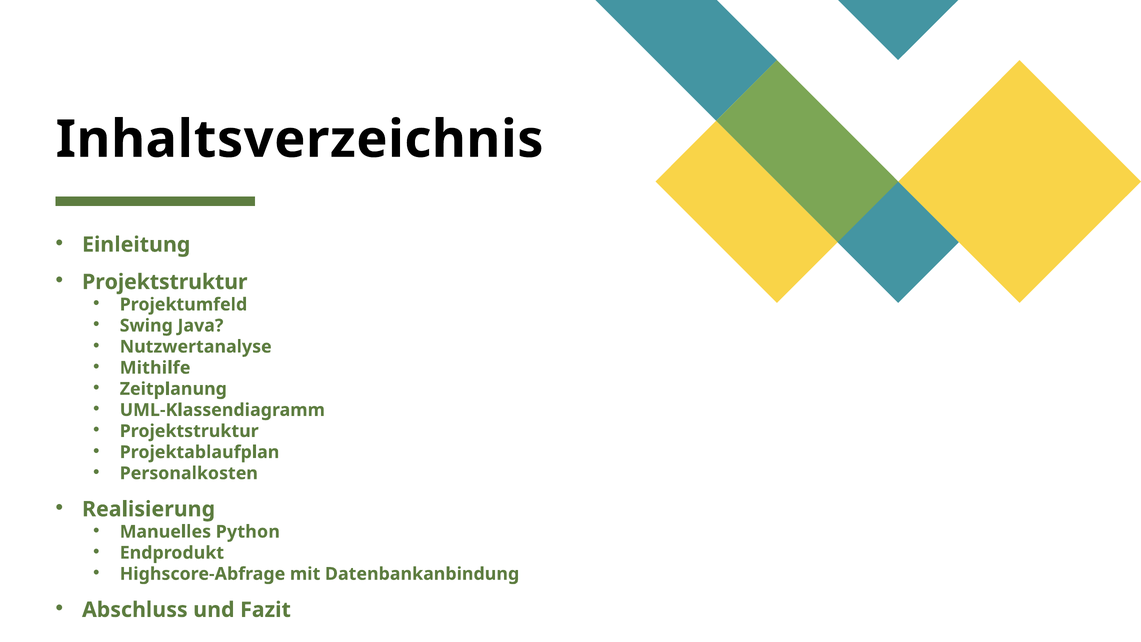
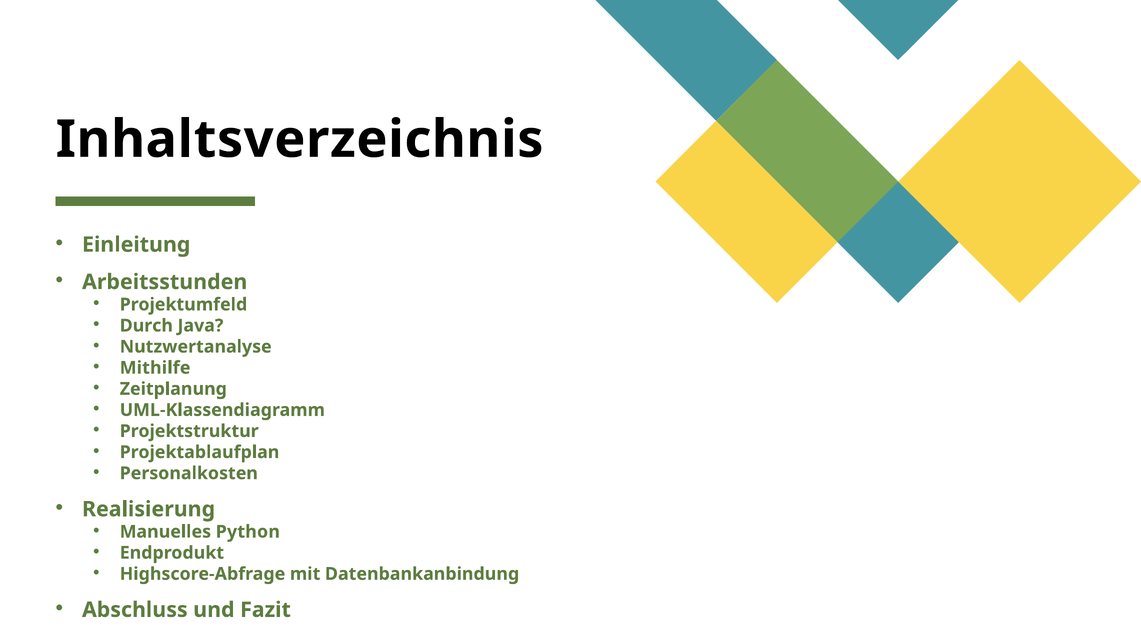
Projektstruktur: Projektstruktur -> Arbeitsstunden (165, 282)
Swing: Swing -> Durch (146, 326)
